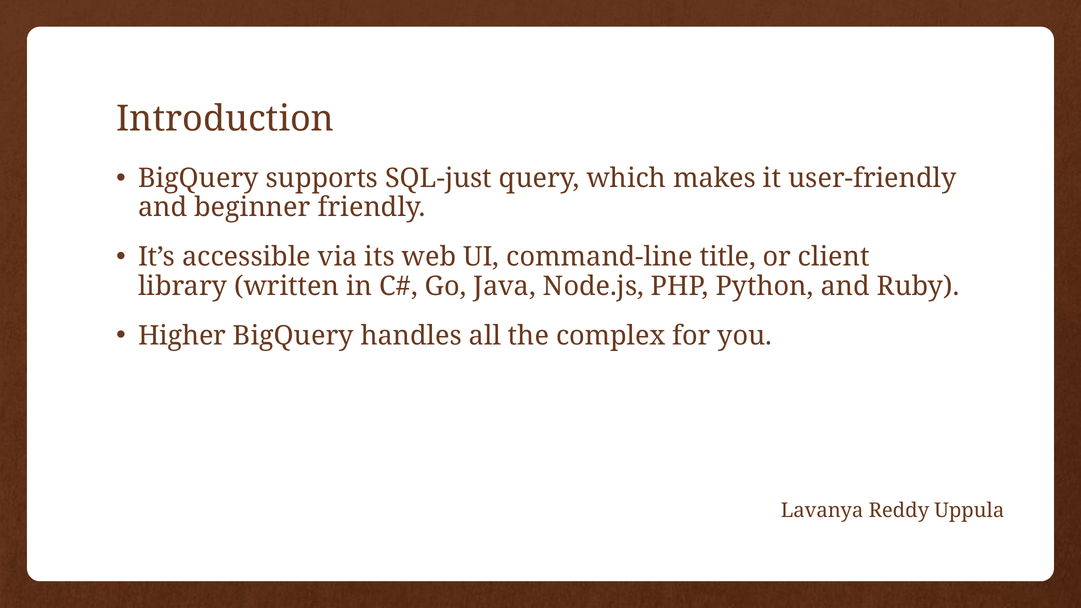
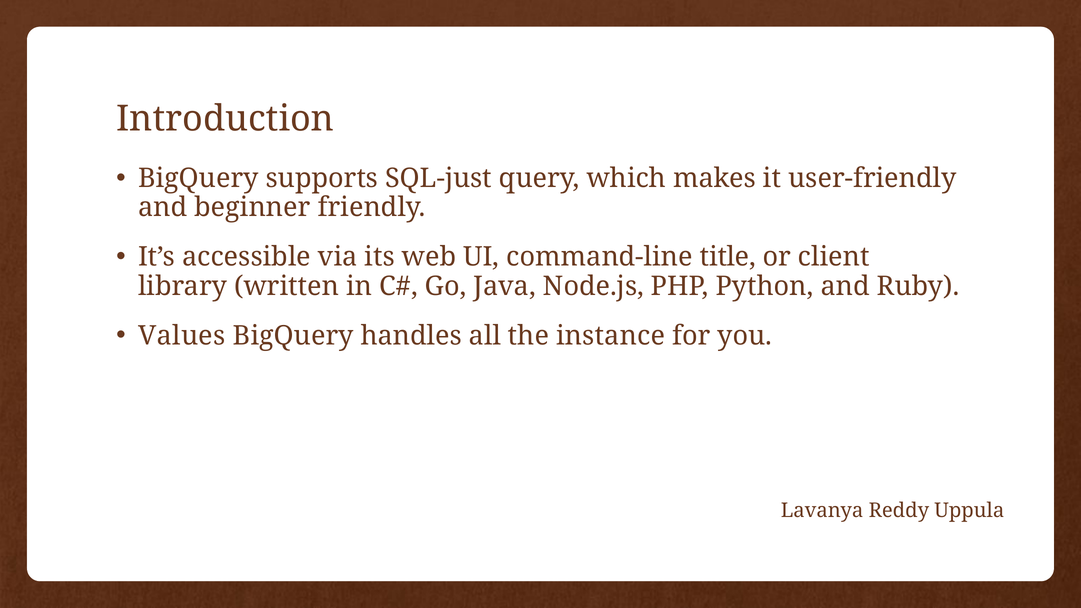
Higher: Higher -> Values (182, 336)
complex: complex -> instance (611, 336)
